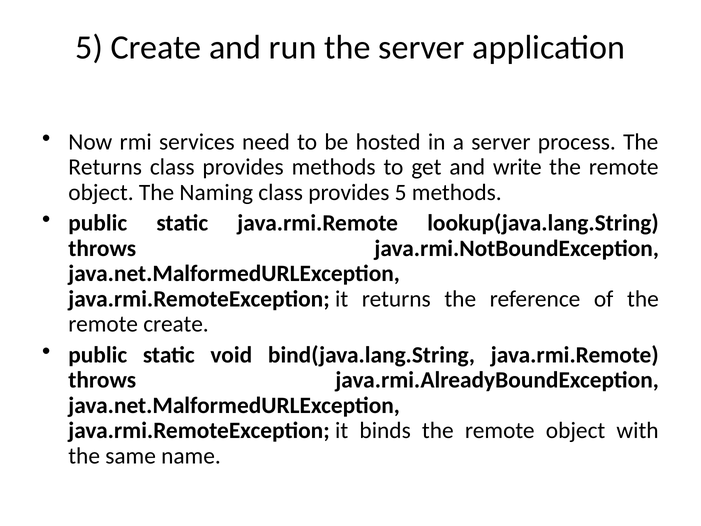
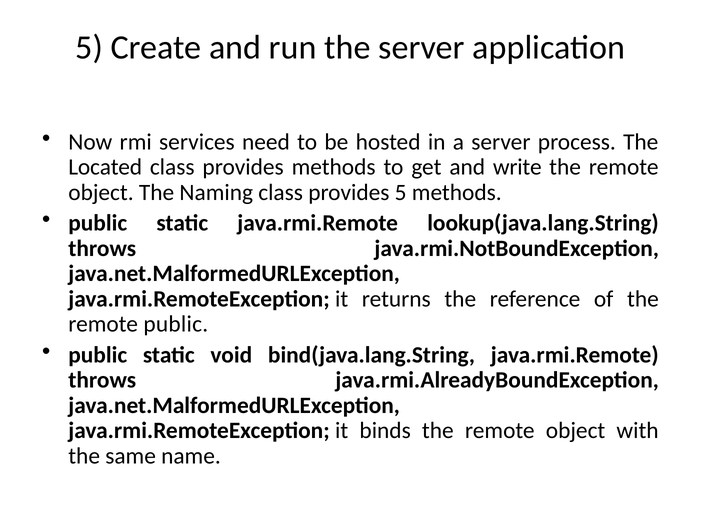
Returns: Returns -> Located (105, 167)
remote create: create -> public (176, 324)
